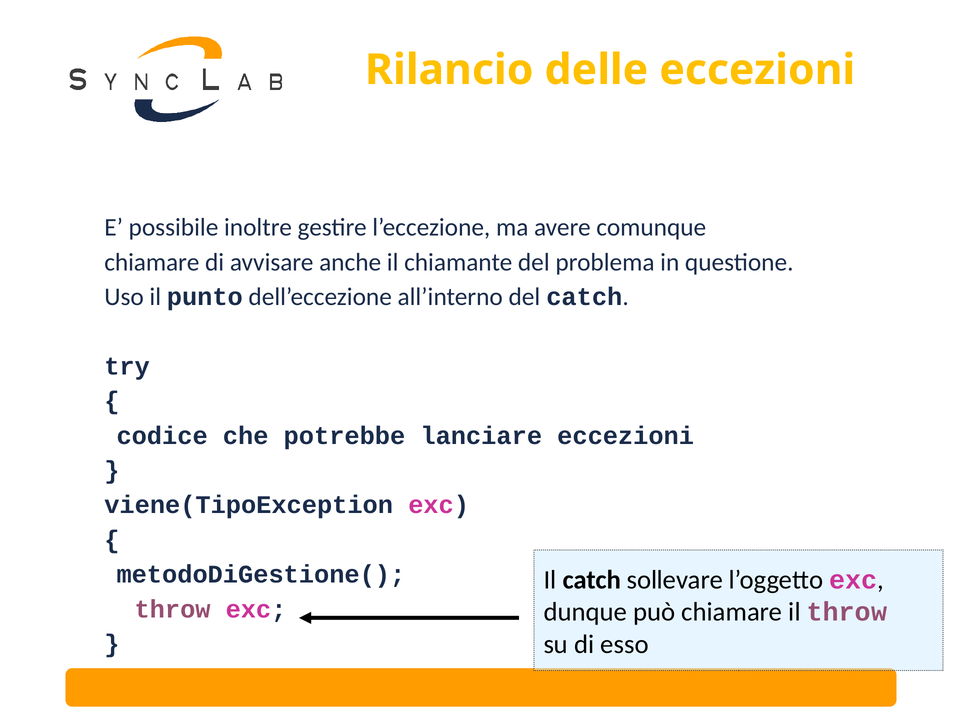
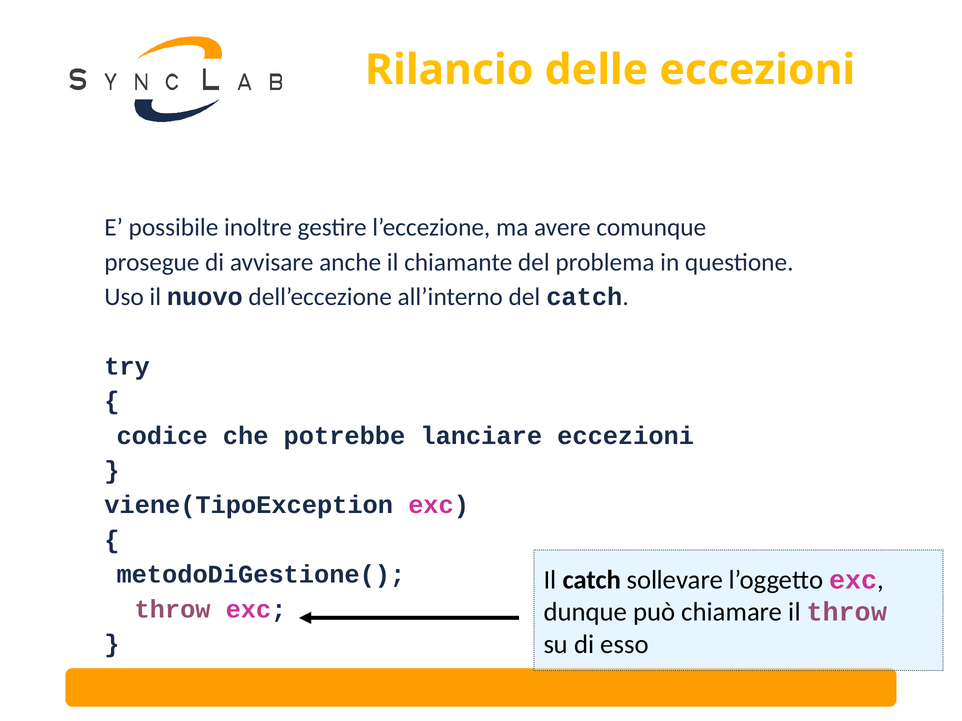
chiamare: chiamare -> prosegue (152, 262)
punto: punto -> nuovo (205, 297)
